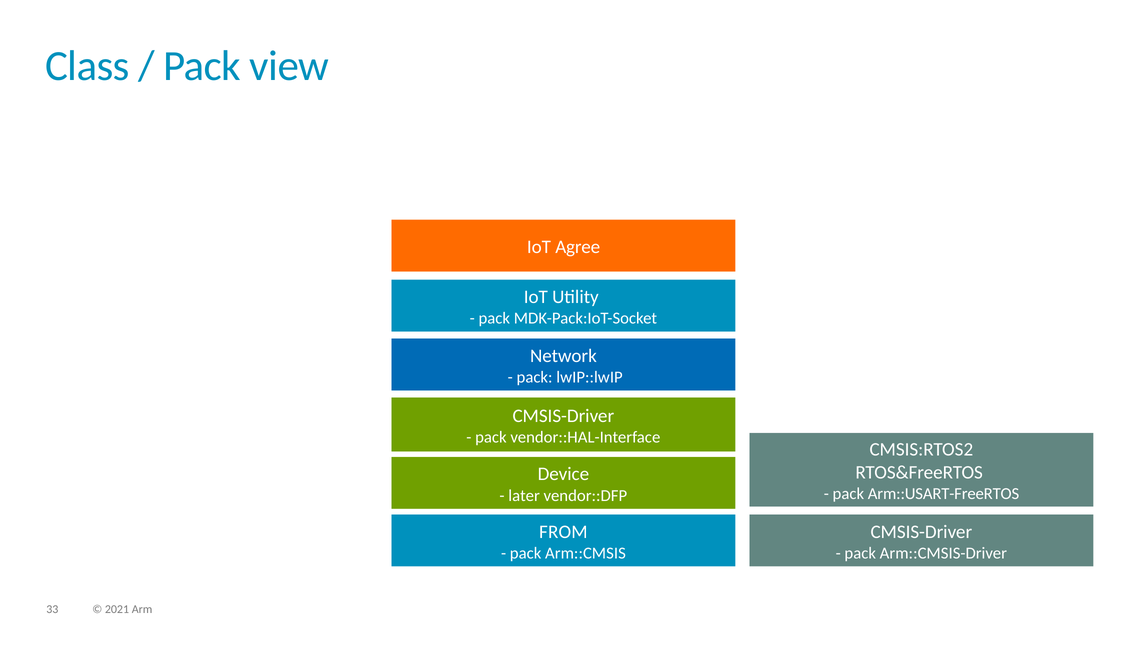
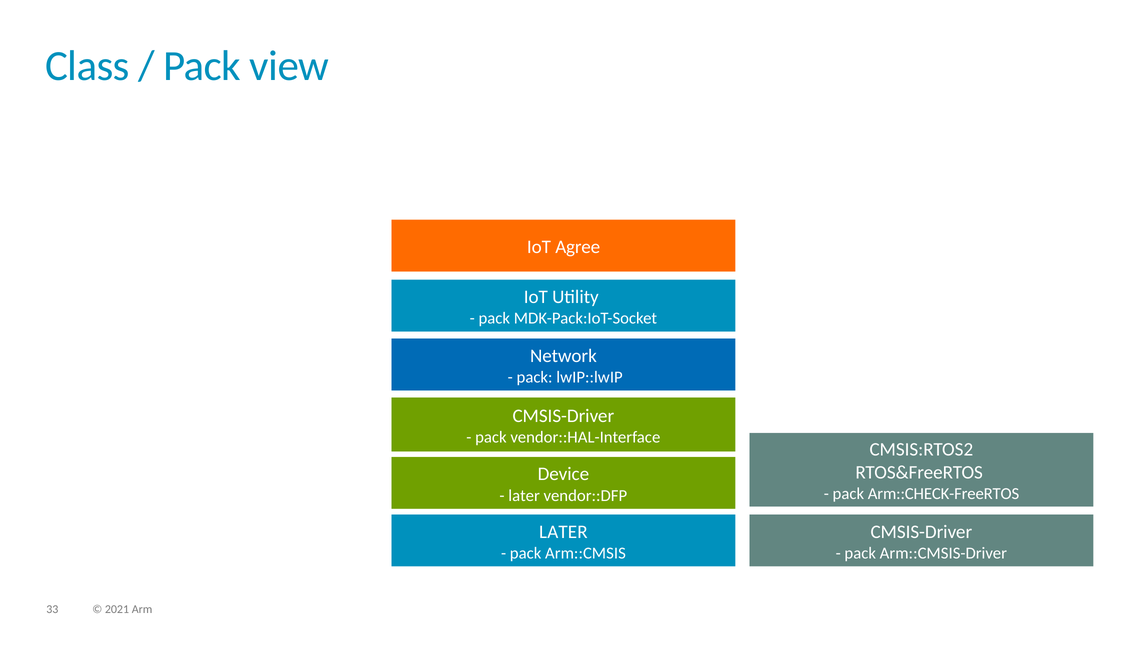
Arm::USART-FreeRTOS: Arm::USART-FreeRTOS -> Arm::CHECK-FreeRTOS (944, 494)
FROM: FROM -> LATER (563, 531)
